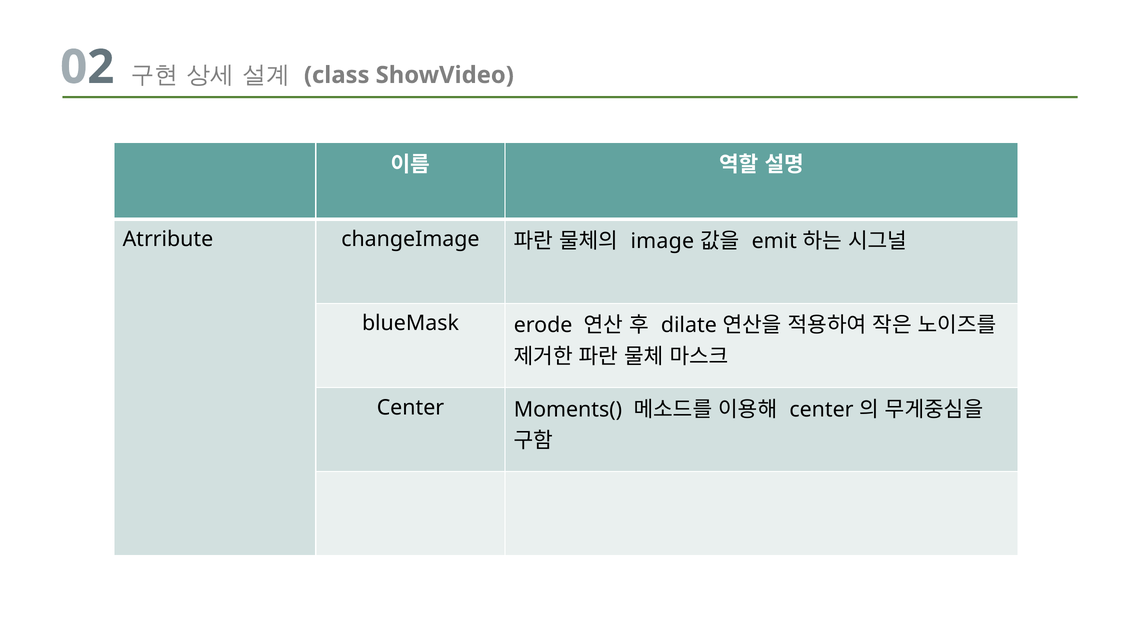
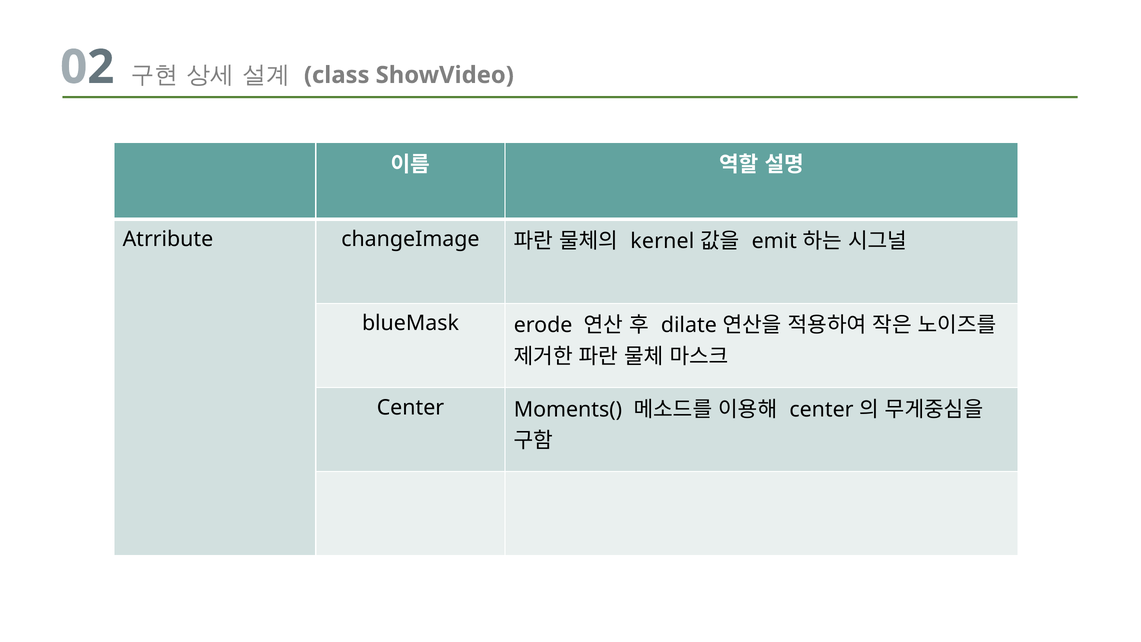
image: image -> kernel (662, 241)
